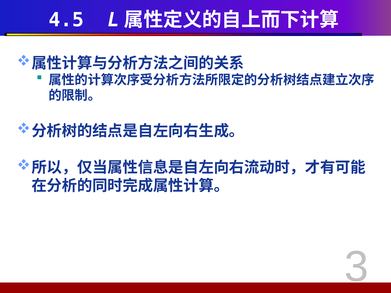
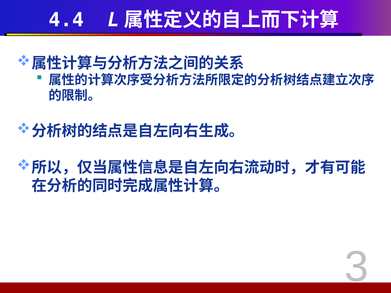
4.5: 4.5 -> 4.4 (66, 20)
